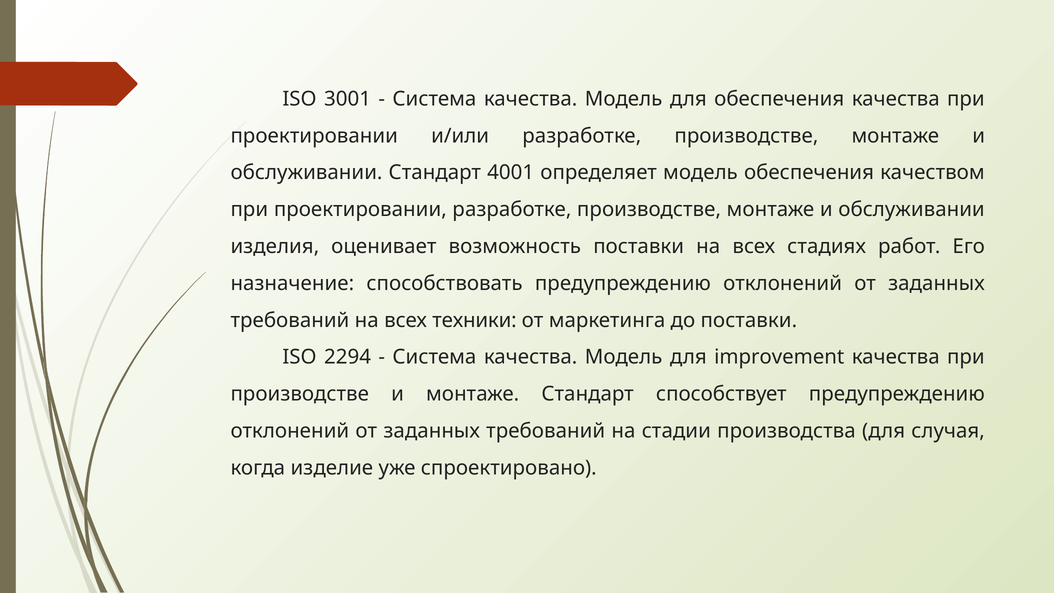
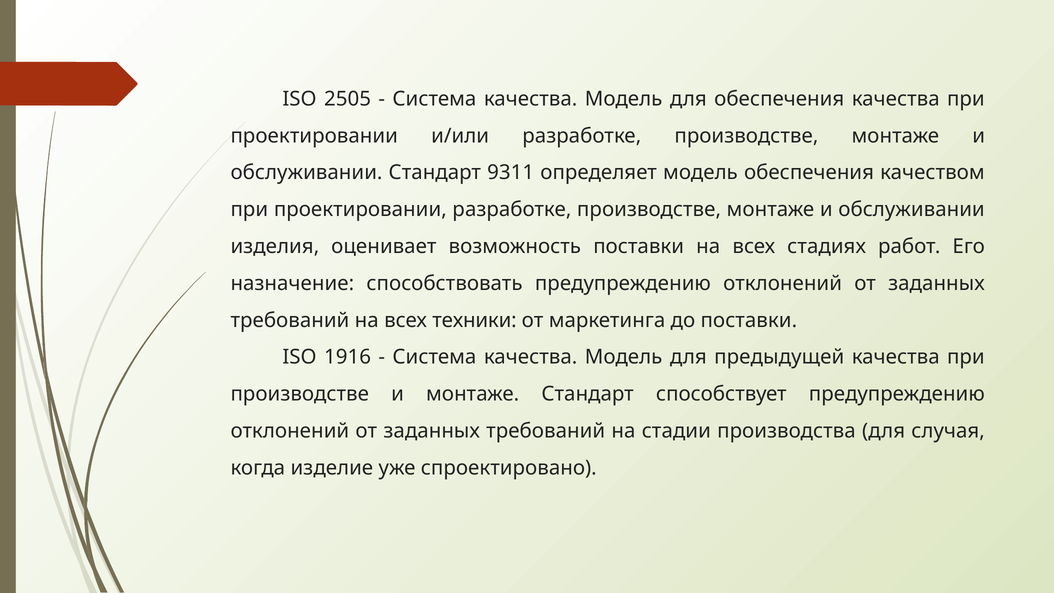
3001: 3001 -> 2505 (348, 99)
4001: 4001 -> 9311 (511, 173)
2294: 2294 -> 1916 (348, 357)
improvement: improvement -> предыдущей (779, 357)
